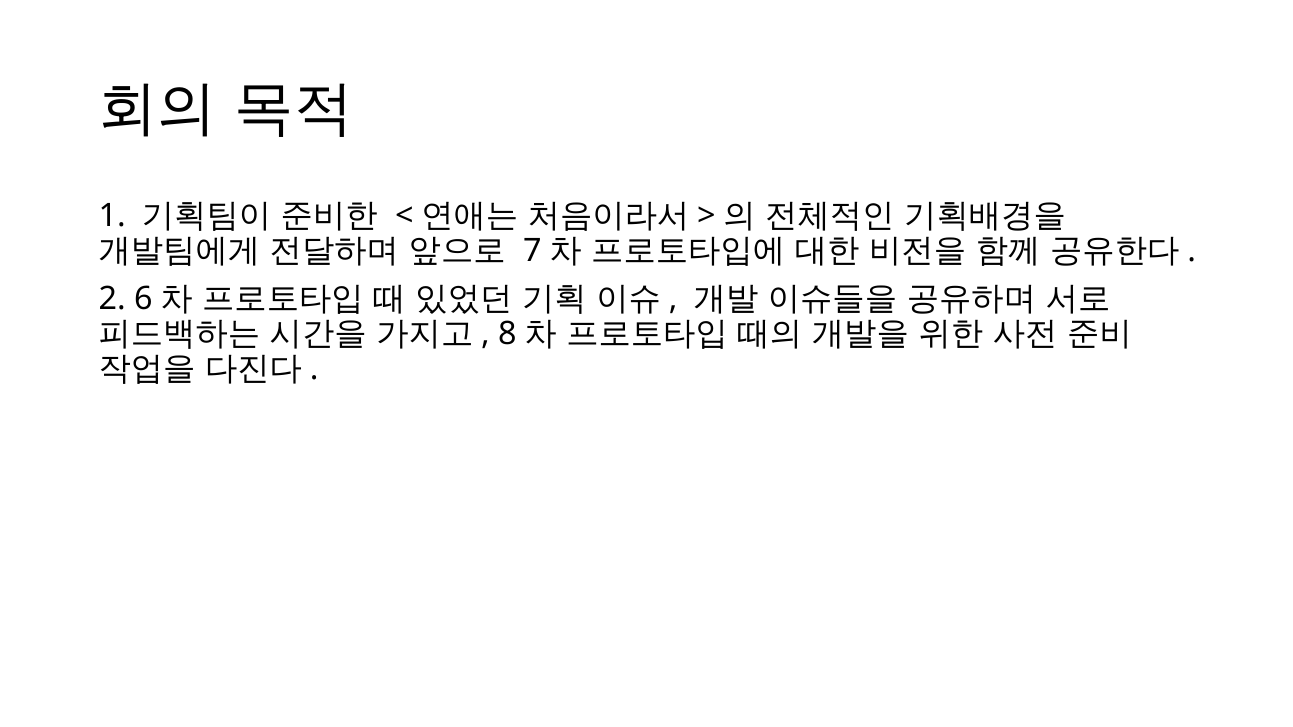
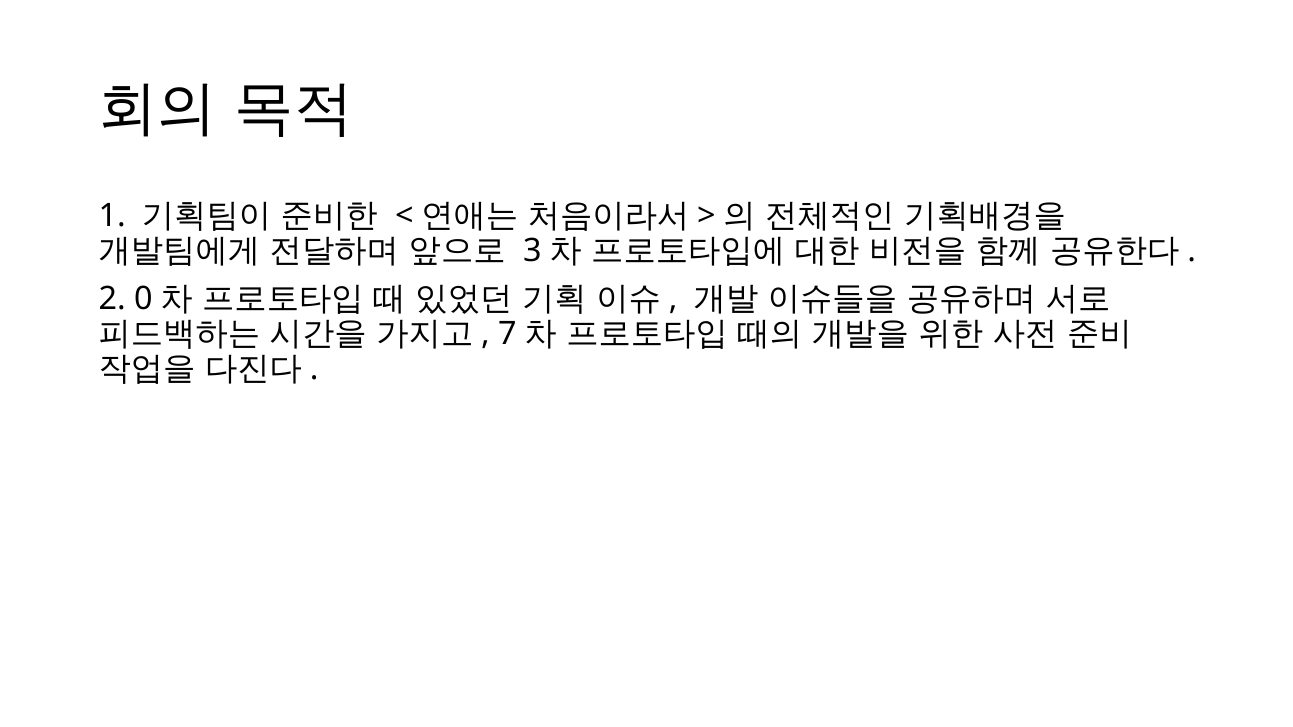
7: 7 -> 3 (532, 251)
6: 6 -> 0 (143, 299)
8: 8 -> 7 (507, 334)
